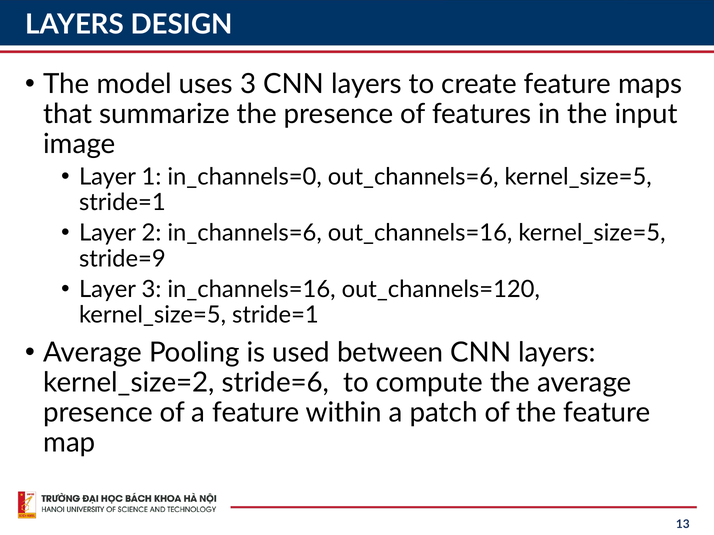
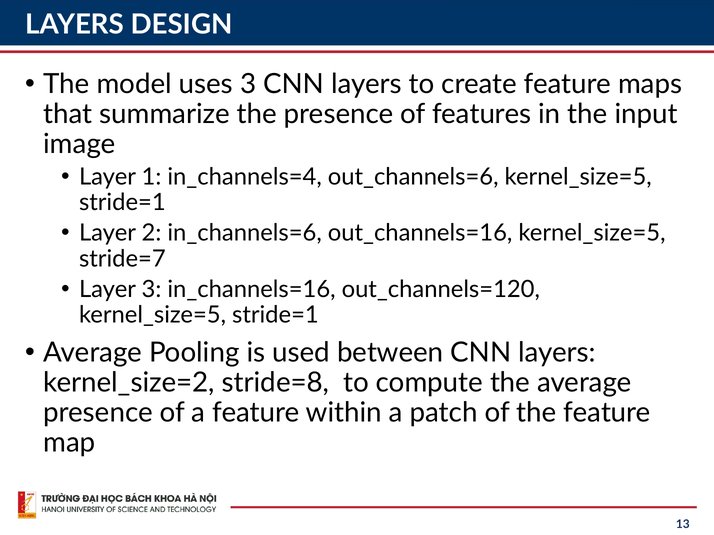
in_channels=0: in_channels=0 -> in_channels=4 (245, 177)
stride=9: stride=9 -> stride=7 (122, 259)
stride=6: stride=6 -> stride=8 (275, 383)
